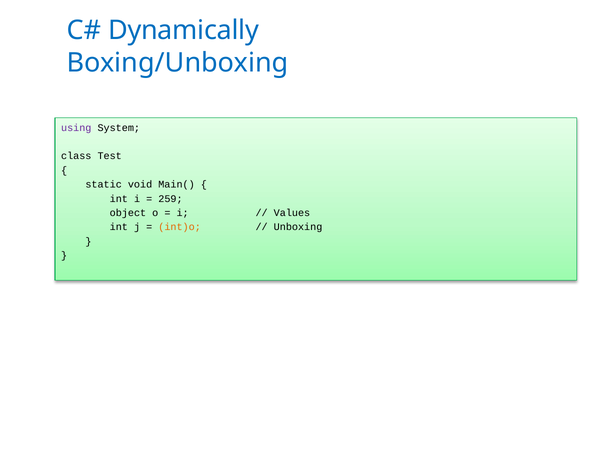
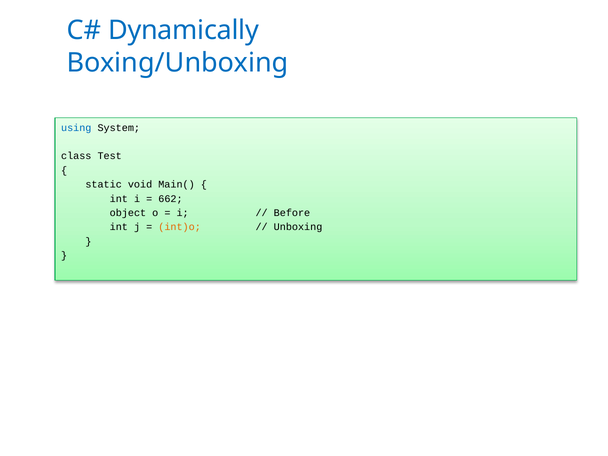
using colour: purple -> blue (76, 128)
259: 259 -> 662 (170, 199)
Values: Values -> Before (292, 213)
